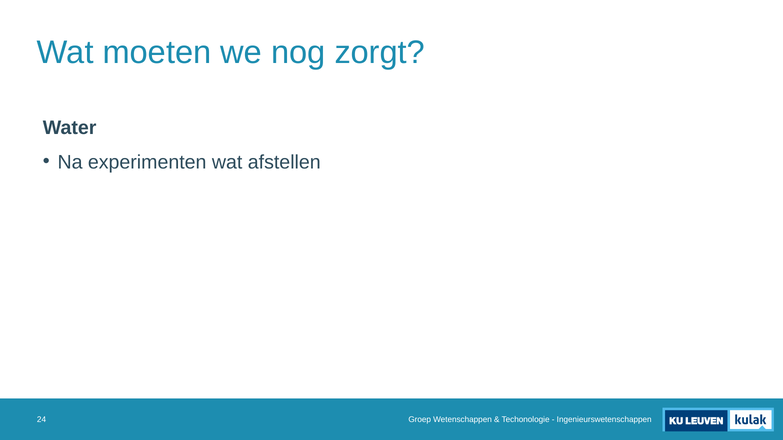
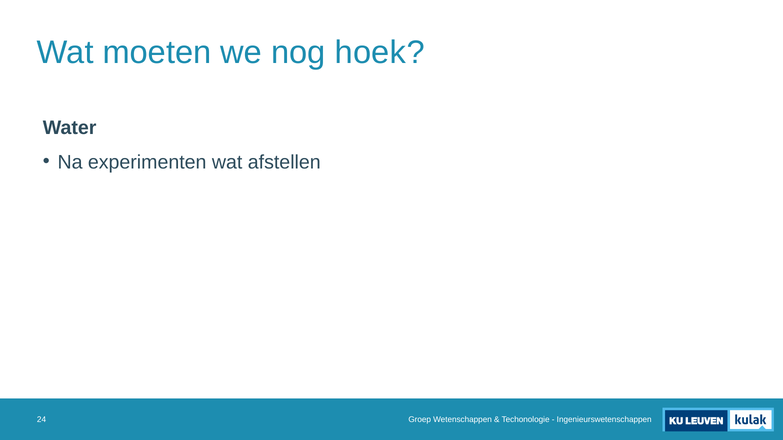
zorgt: zorgt -> hoek (380, 53)
